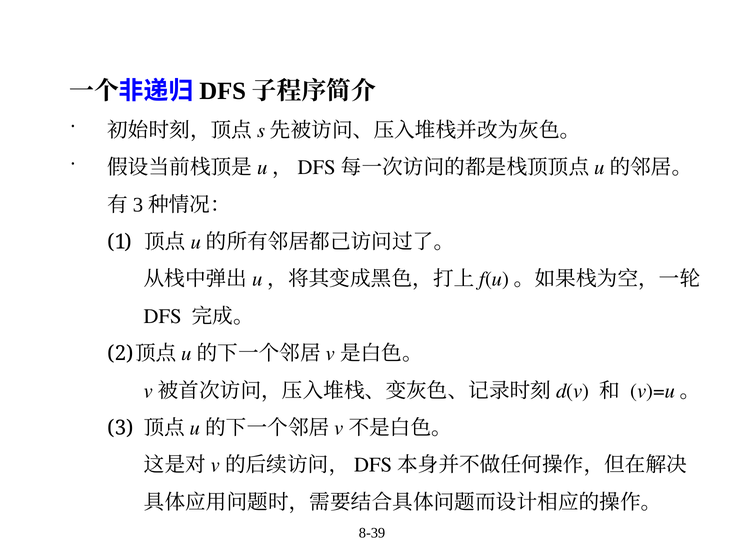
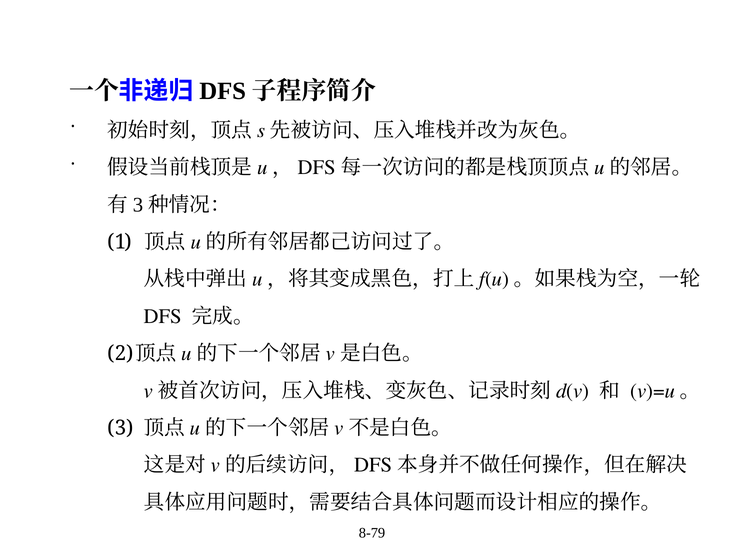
8-39: 8-39 -> 8-79 (372, 533)
